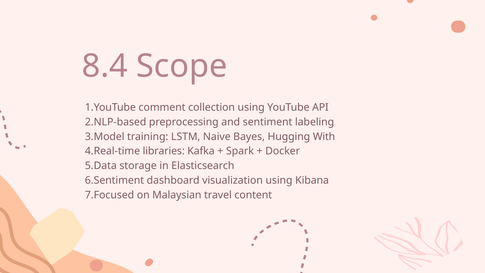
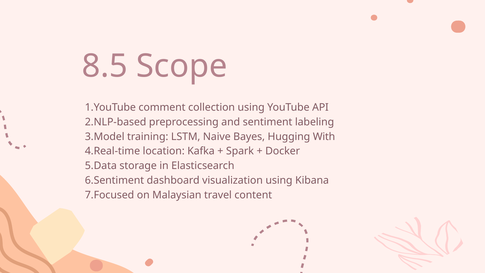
8.4: 8.4 -> 8.5 (105, 66)
libraries: libraries -> location (164, 151)
